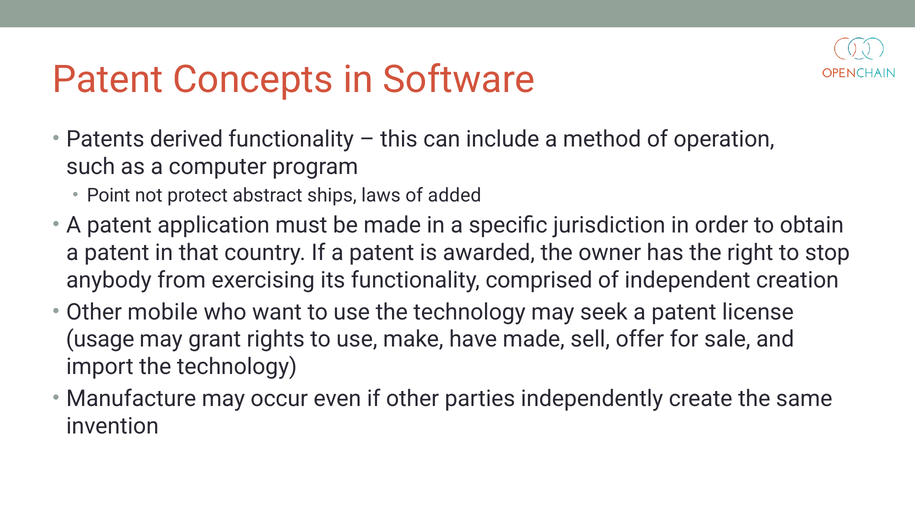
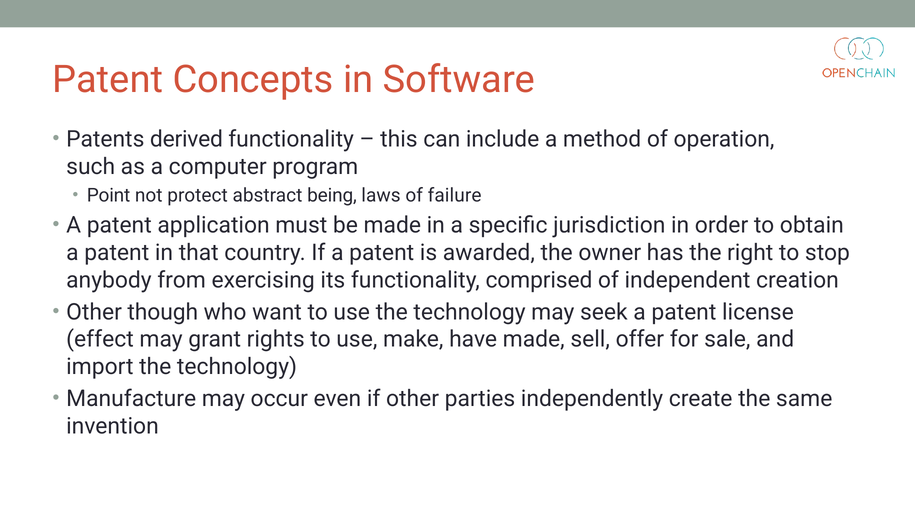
ships: ships -> being (332, 196)
added: added -> failure (455, 196)
mobile: mobile -> though (163, 312)
usage: usage -> effect (100, 340)
